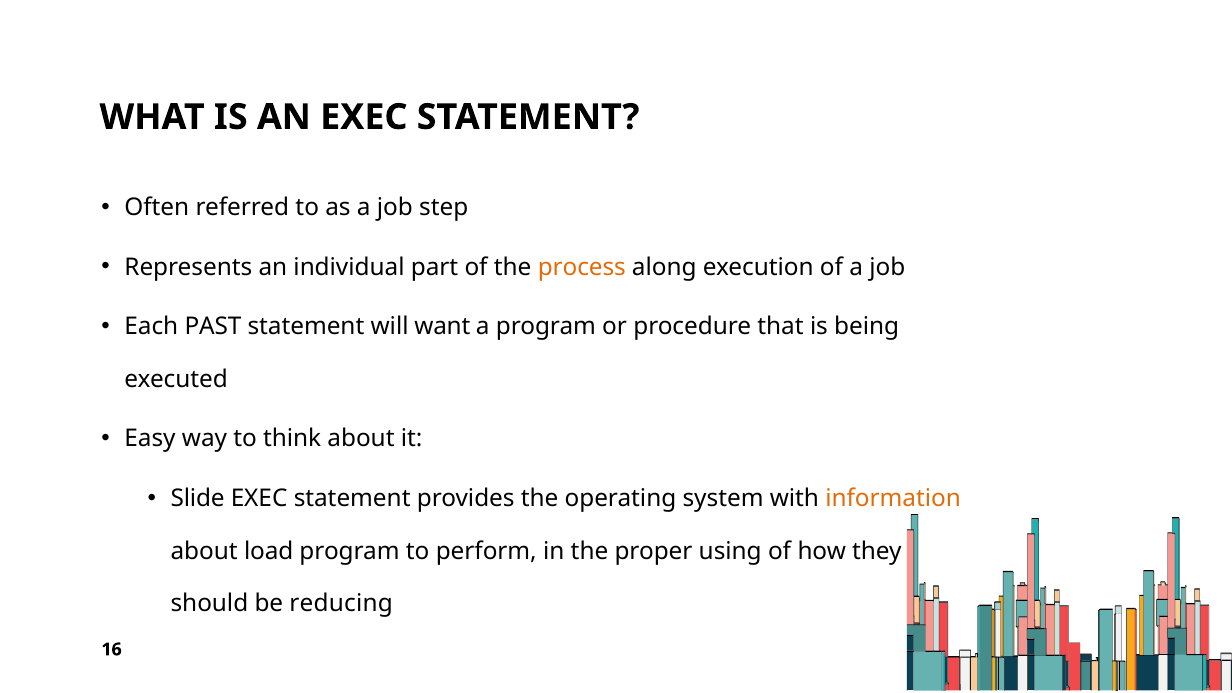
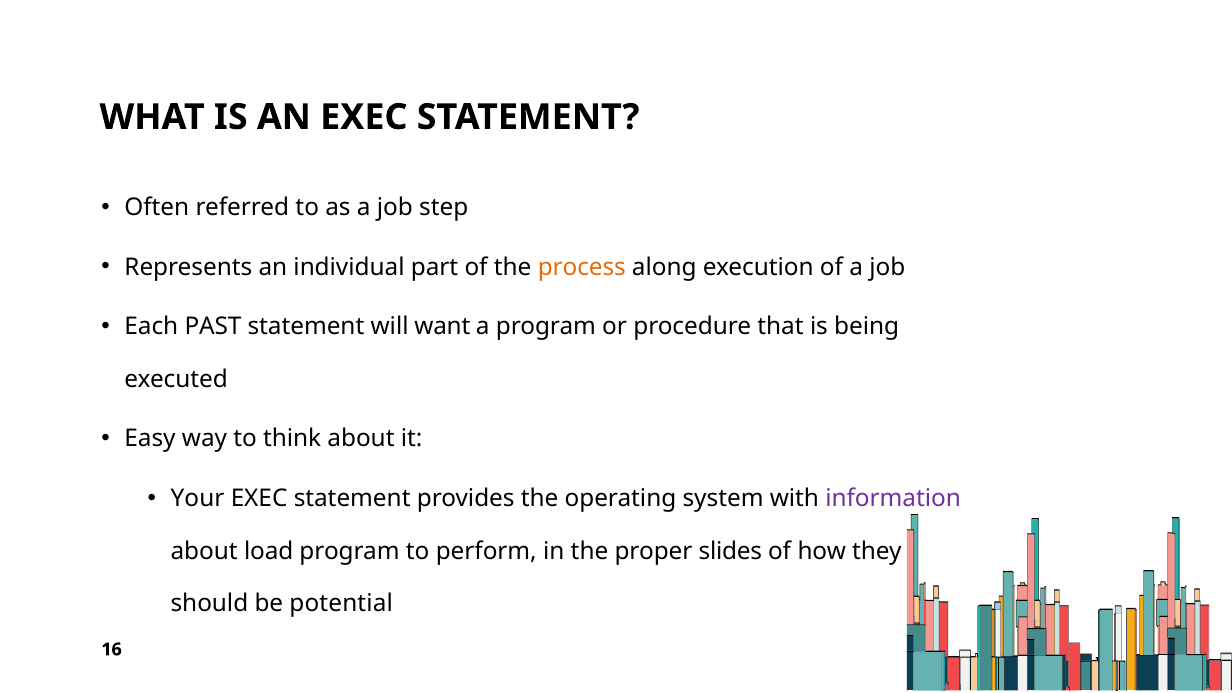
Slide: Slide -> Your (198, 498)
information colour: orange -> purple (893, 498)
using: using -> slides (730, 551)
reducing: reducing -> potential (341, 604)
